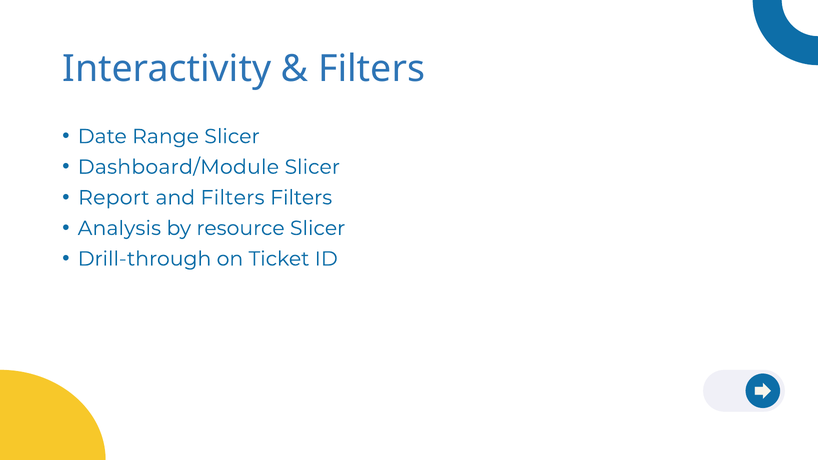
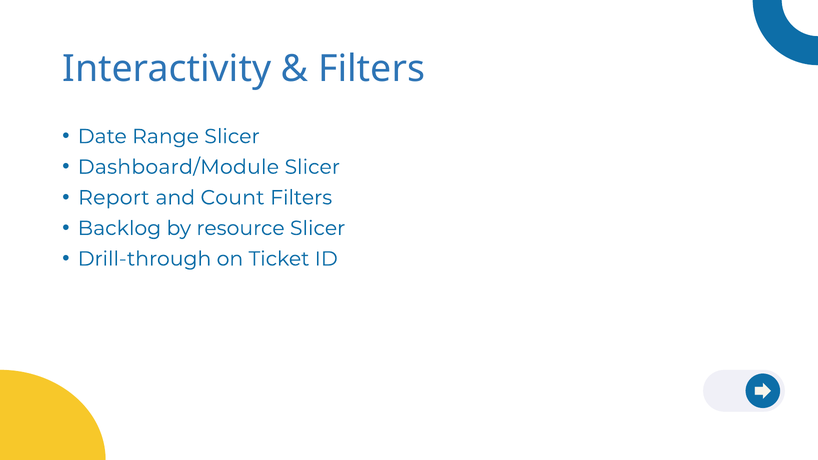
and Filters: Filters -> Count (233, 198)
Analysis: Analysis -> Backlog (119, 228)
